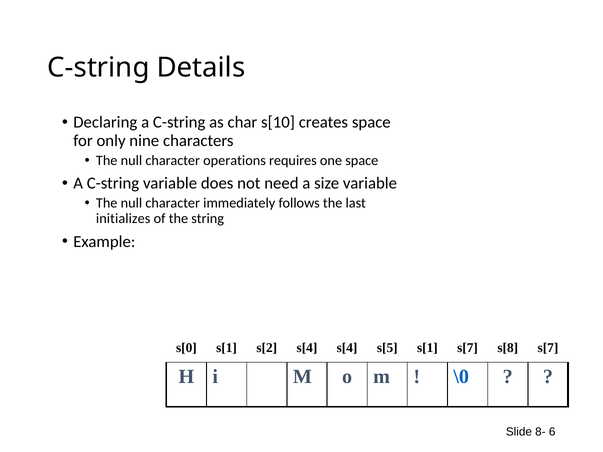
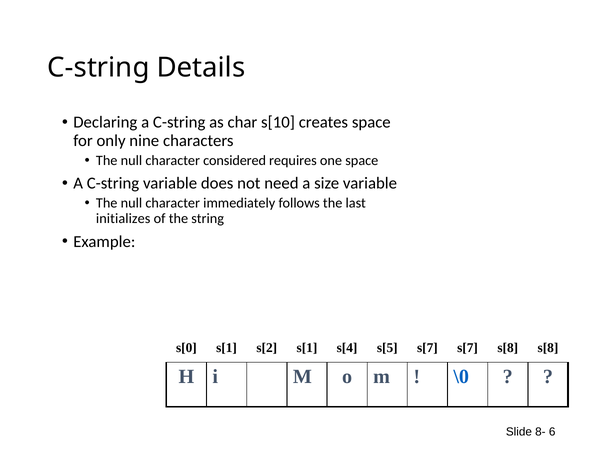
operations: operations -> considered (235, 160)
s[2 s[4: s[4 -> s[1 (307, 348)
s[5 s[1: s[1 -> s[7 (427, 348)
s[8 s[7: s[7 -> s[8 (548, 348)
